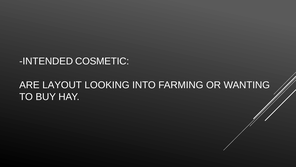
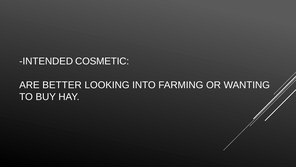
LAYOUT: LAYOUT -> BETTER (62, 85)
